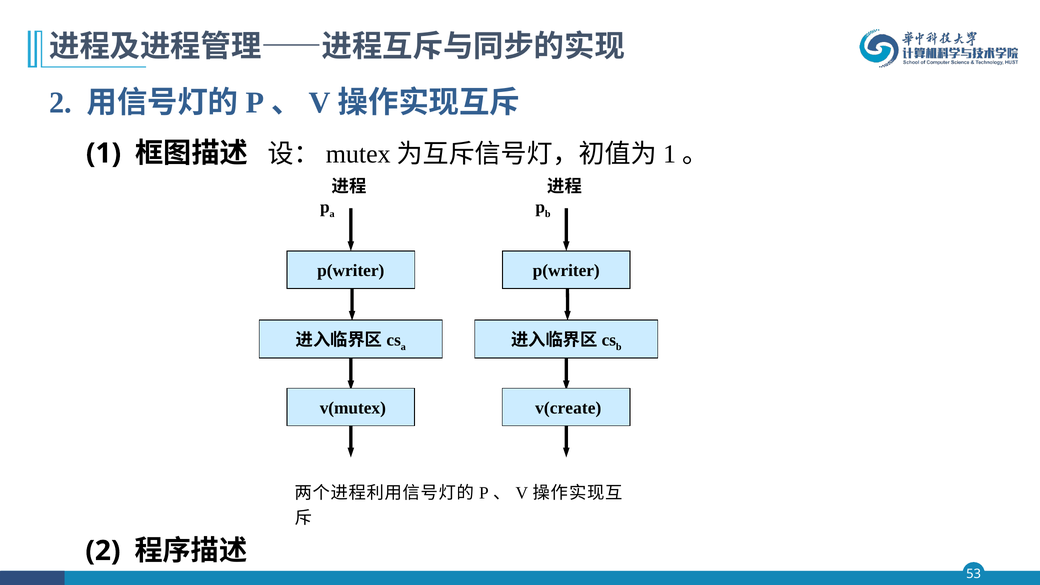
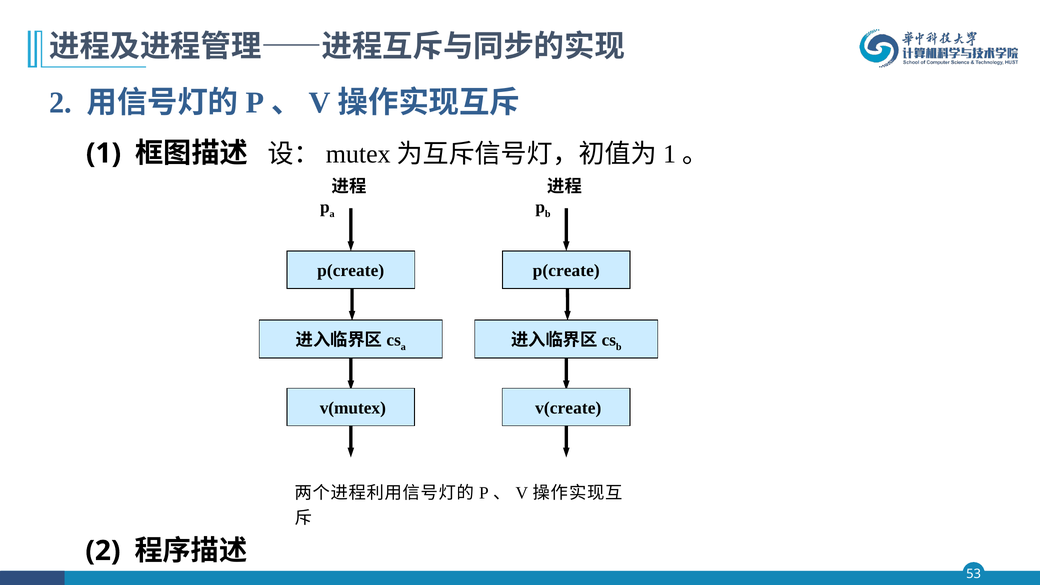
p(writer: p(writer -> p(create (351, 271)
p(writer: p(writer -> p(create (566, 271)
